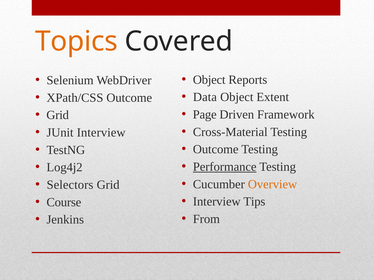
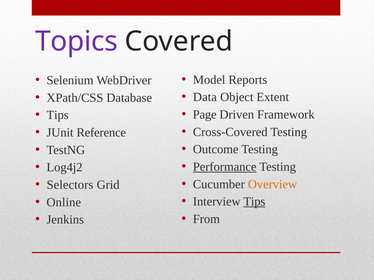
Topics colour: orange -> purple (76, 42)
Object: Object -> Model (209, 80)
XPath/CSS Outcome: Outcome -> Database (129, 98)
Grid: Grid -> Tips (58, 115)
Cross-Material: Cross-Material -> Cross-Covered (230, 132)
JUnit Interview: Interview -> Reference (101, 133)
Tips underline: none -> present (254, 202)
Course: Course -> Online (64, 203)
